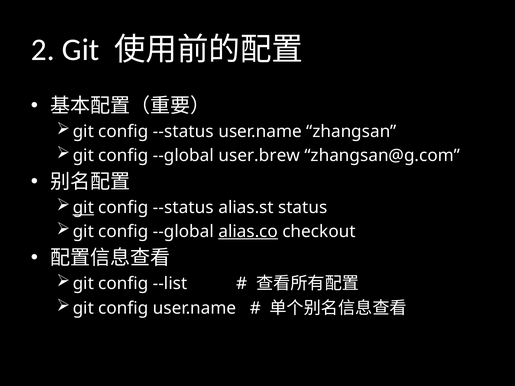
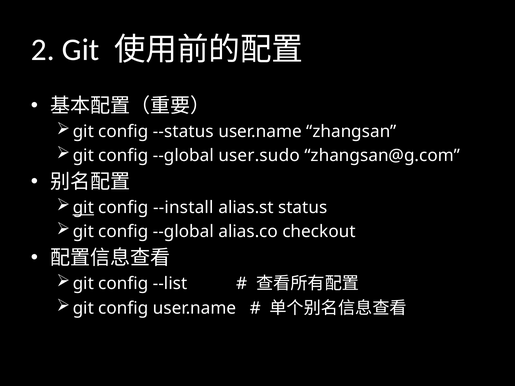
user.brew: user.brew -> user.sudo (259, 156)
--status: --status -> --install (183, 208)
alias.co underline: present -> none (248, 232)
